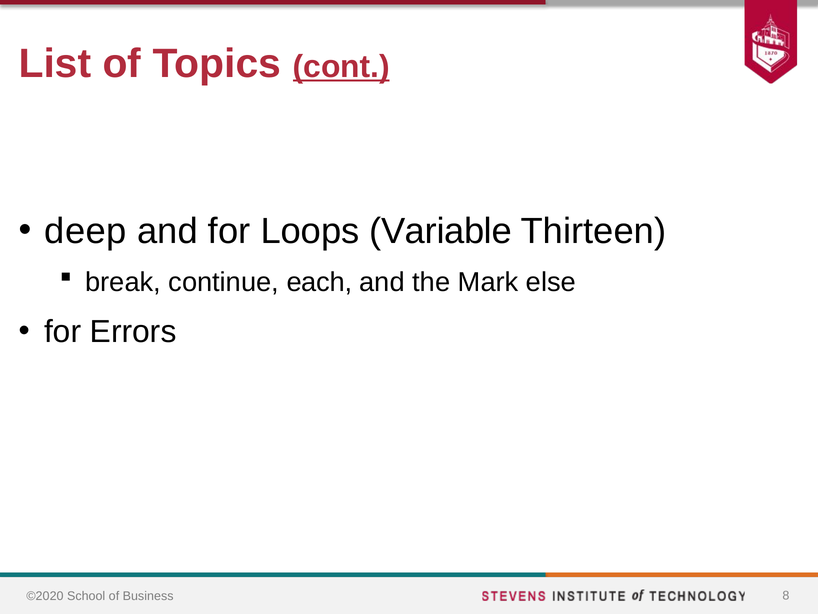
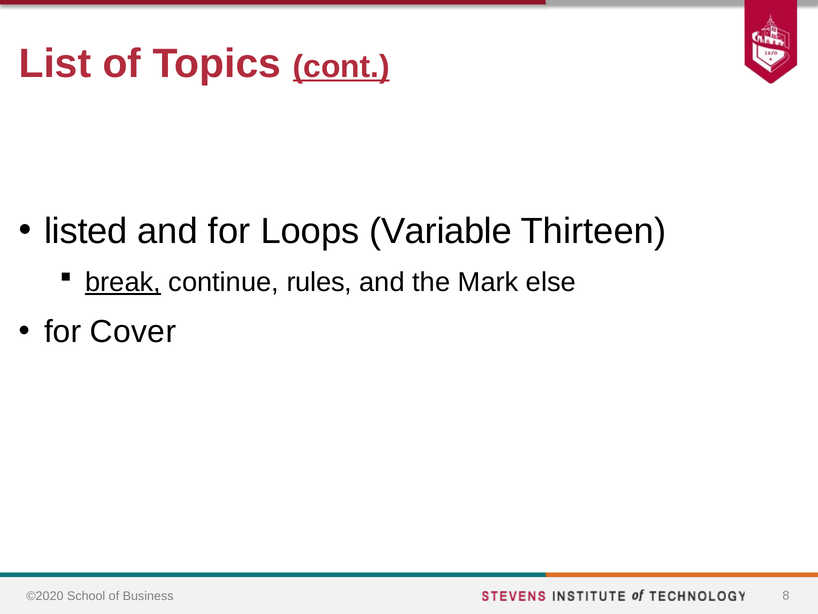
deep: deep -> listed (86, 231)
break underline: none -> present (123, 282)
each: each -> rules (319, 282)
Errors: Errors -> Cover (133, 331)
